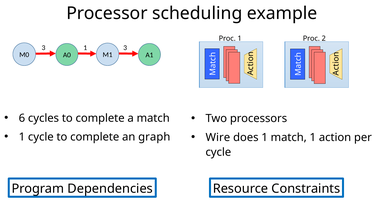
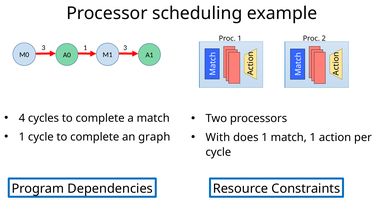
6: 6 -> 4 (22, 118)
Wire: Wire -> With (218, 137)
